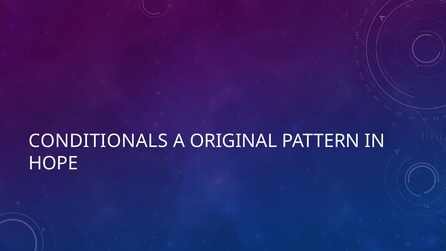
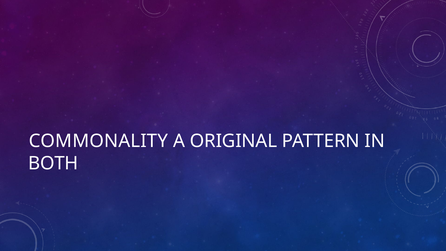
CONDITIONALS: CONDITIONALS -> COMMONALITY (98, 141)
HOPE: HOPE -> BOTH (53, 163)
